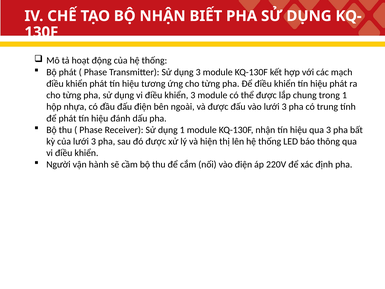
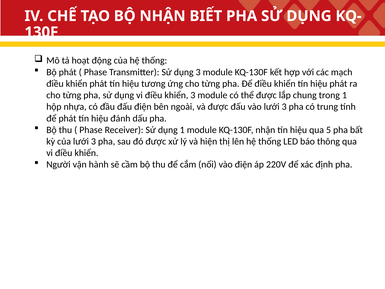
qua 3: 3 -> 5 (329, 130)
